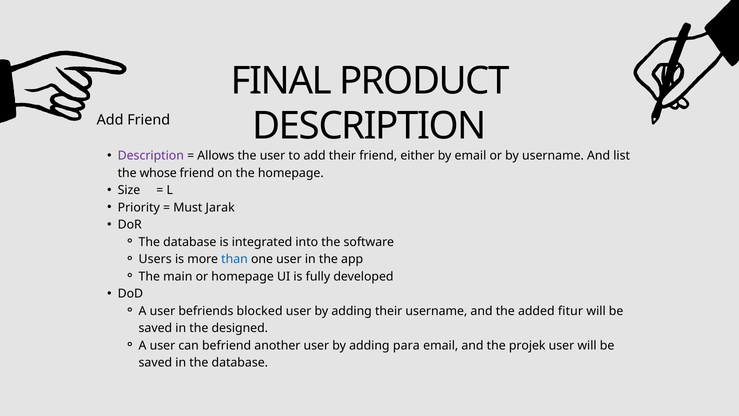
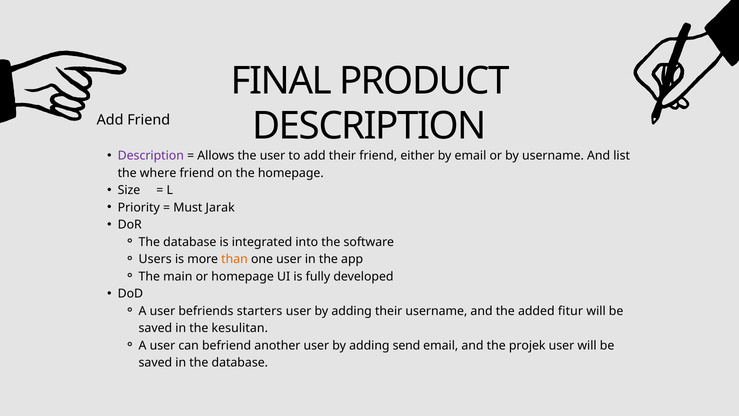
whose: whose -> where (158, 173)
than colour: blue -> orange (235, 259)
blocked: blocked -> starters (260, 311)
designed: designed -> kesulitan (240, 328)
para: para -> send (406, 345)
